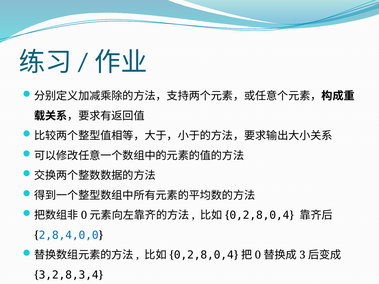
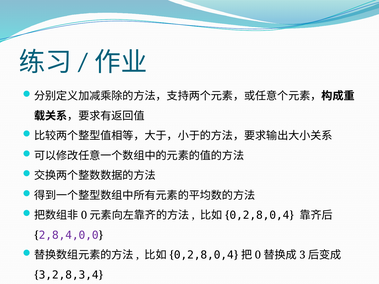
2,8,4,0,0 colour: blue -> purple (69, 235)
